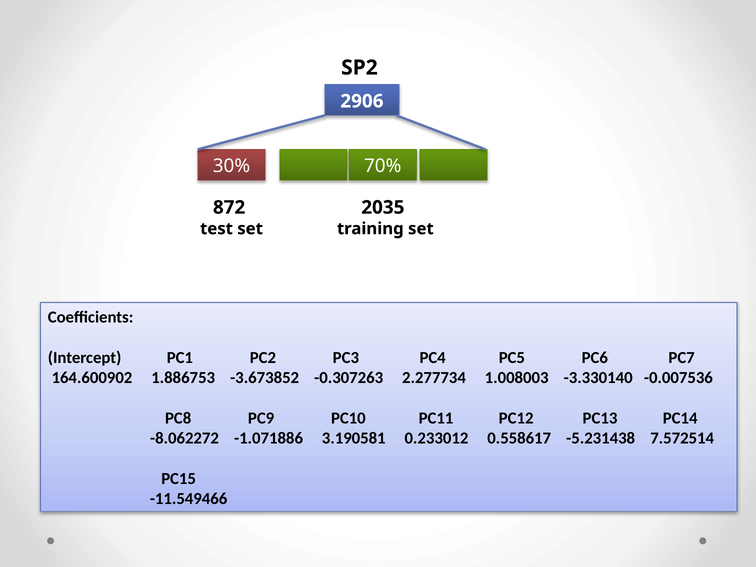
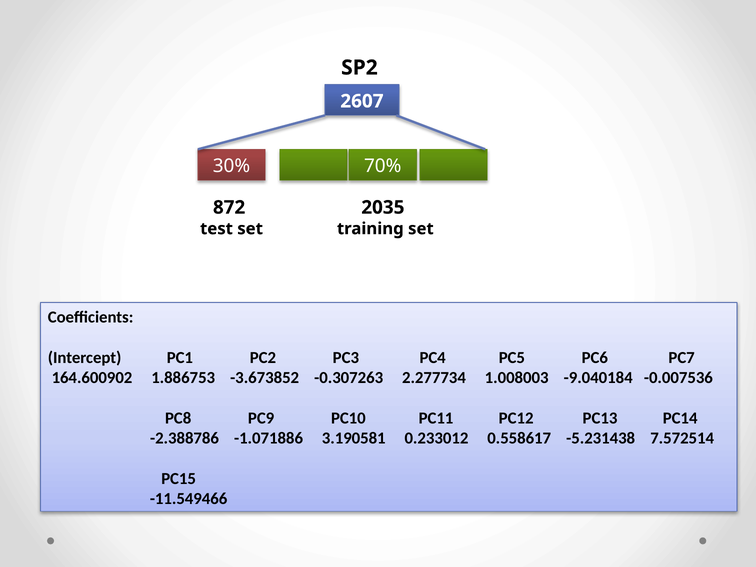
2906: 2906 -> 2607 (362, 101)
-3.330140: -3.330140 -> -9.040184 (598, 378)
-8.062272: -8.062272 -> -2.388786 (184, 438)
